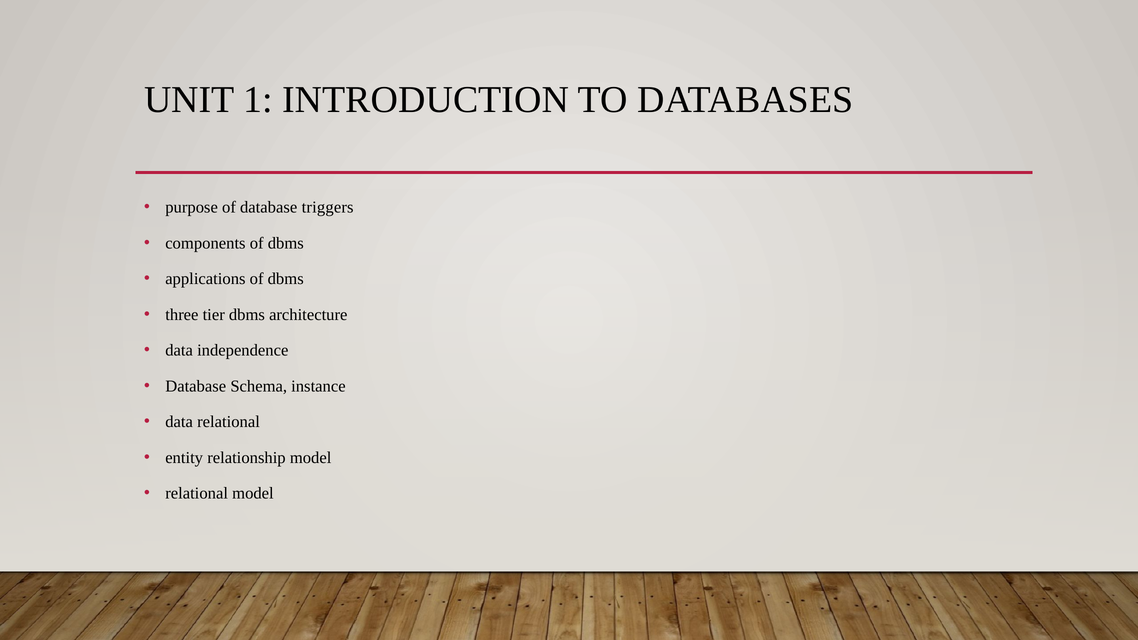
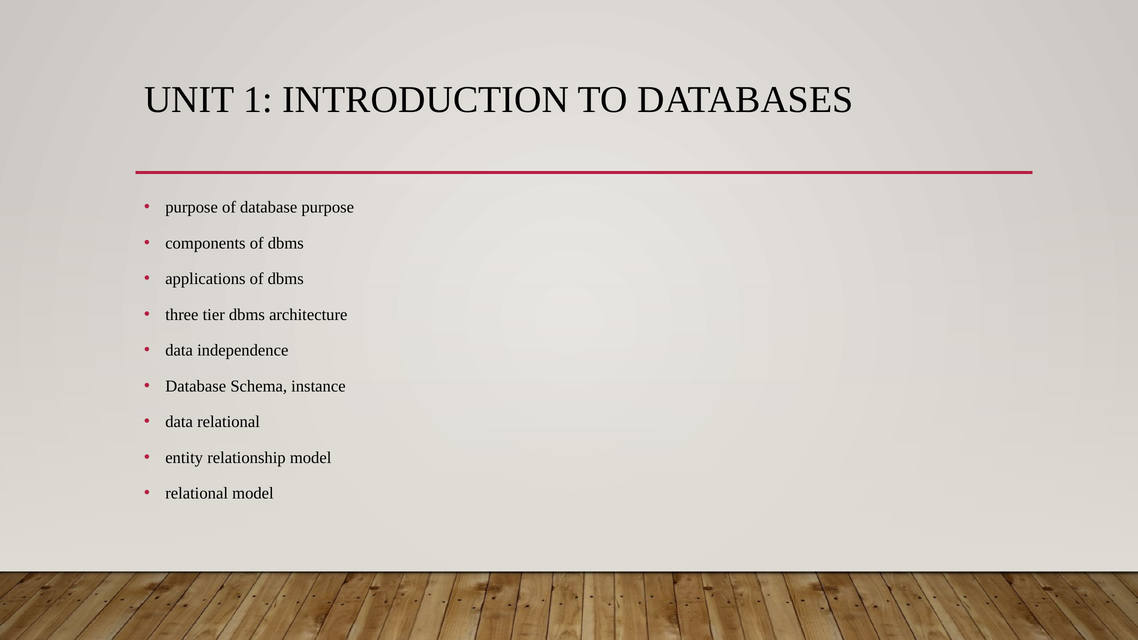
database triggers: triggers -> purpose (328, 207)
